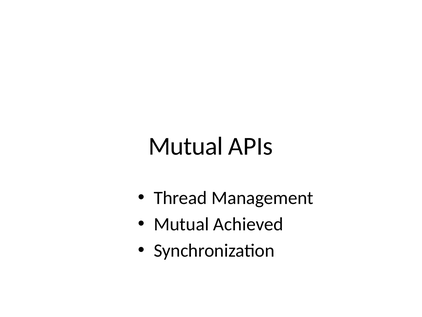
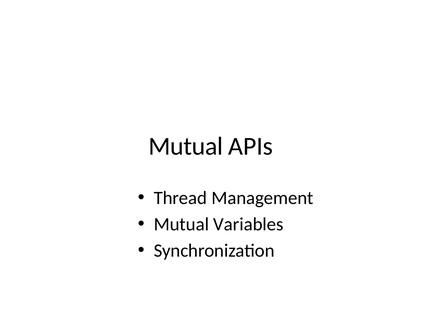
Achieved: Achieved -> Variables (248, 224)
